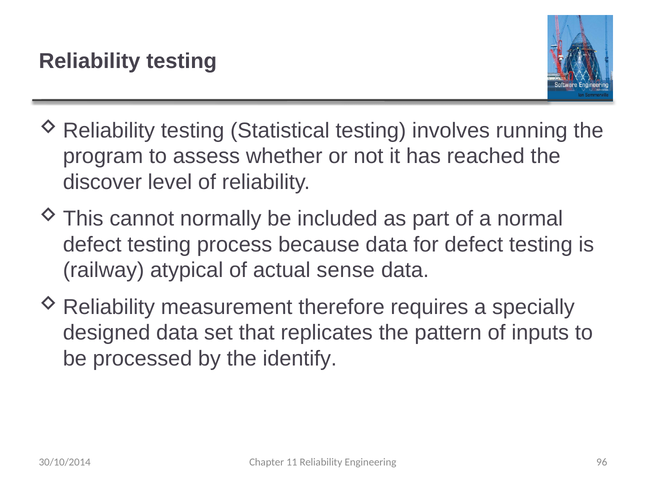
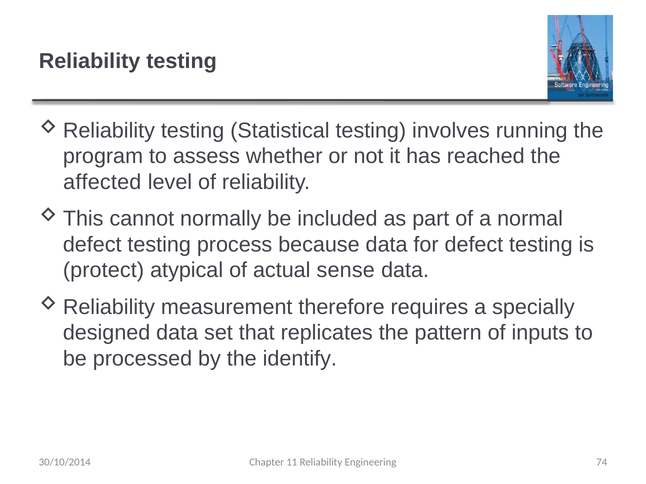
discover: discover -> affected (102, 182)
railway: railway -> protect (103, 271)
96: 96 -> 74 (602, 463)
